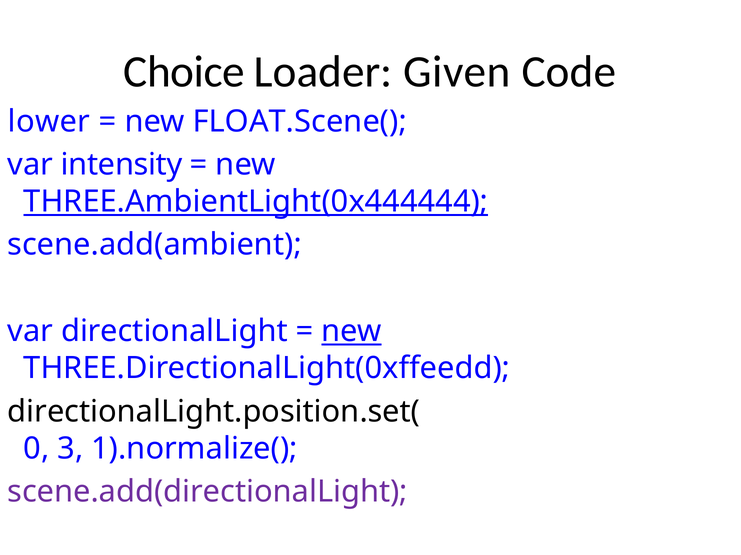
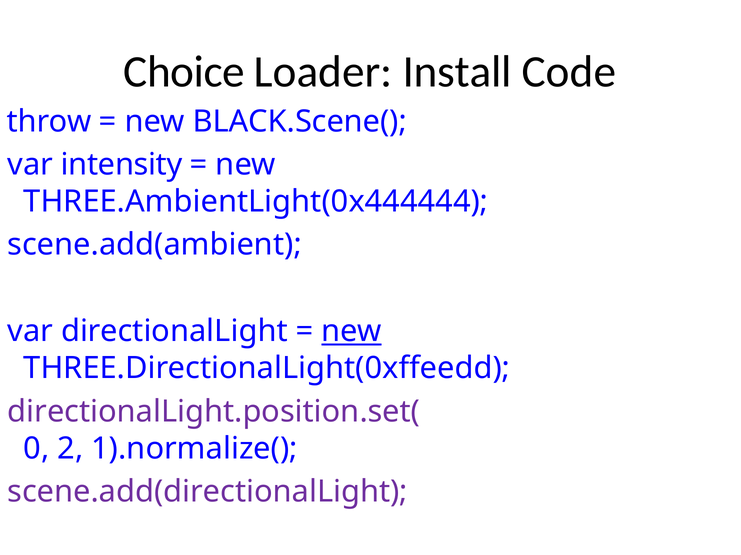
Given: Given -> Install (457, 72)
lower: lower -> throw (49, 122)
FLOAT.Scene(: FLOAT.Scene( -> BLACK.Scene( (300, 122)
THREE.AmbientLight(0x444444 underline: present -> none (256, 202)
directionalLight.position.set( colour: black -> purple (214, 412)
3: 3 -> 2 (70, 449)
